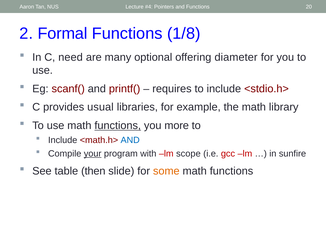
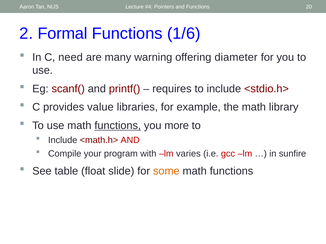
1/8: 1/8 -> 1/6 (184, 33)
optional: optional -> warning (153, 57)
usual: usual -> value (100, 107)
AND colour: blue -> red (130, 140)
your underline: present -> none (93, 154)
scope: scope -> varies (188, 154)
then: then -> float (93, 171)
